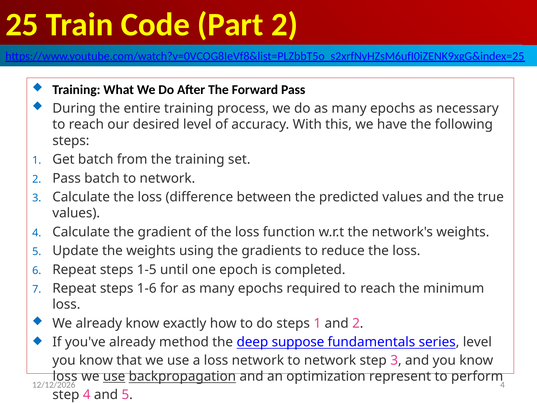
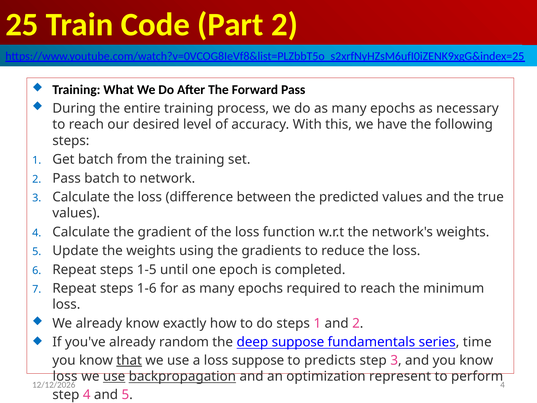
method: method -> random (184, 342)
series level: level -> time (477, 342)
that underline: none -> present (129, 360)
loss network: network -> suppose (258, 360)
network: network -> predicts (330, 360)
